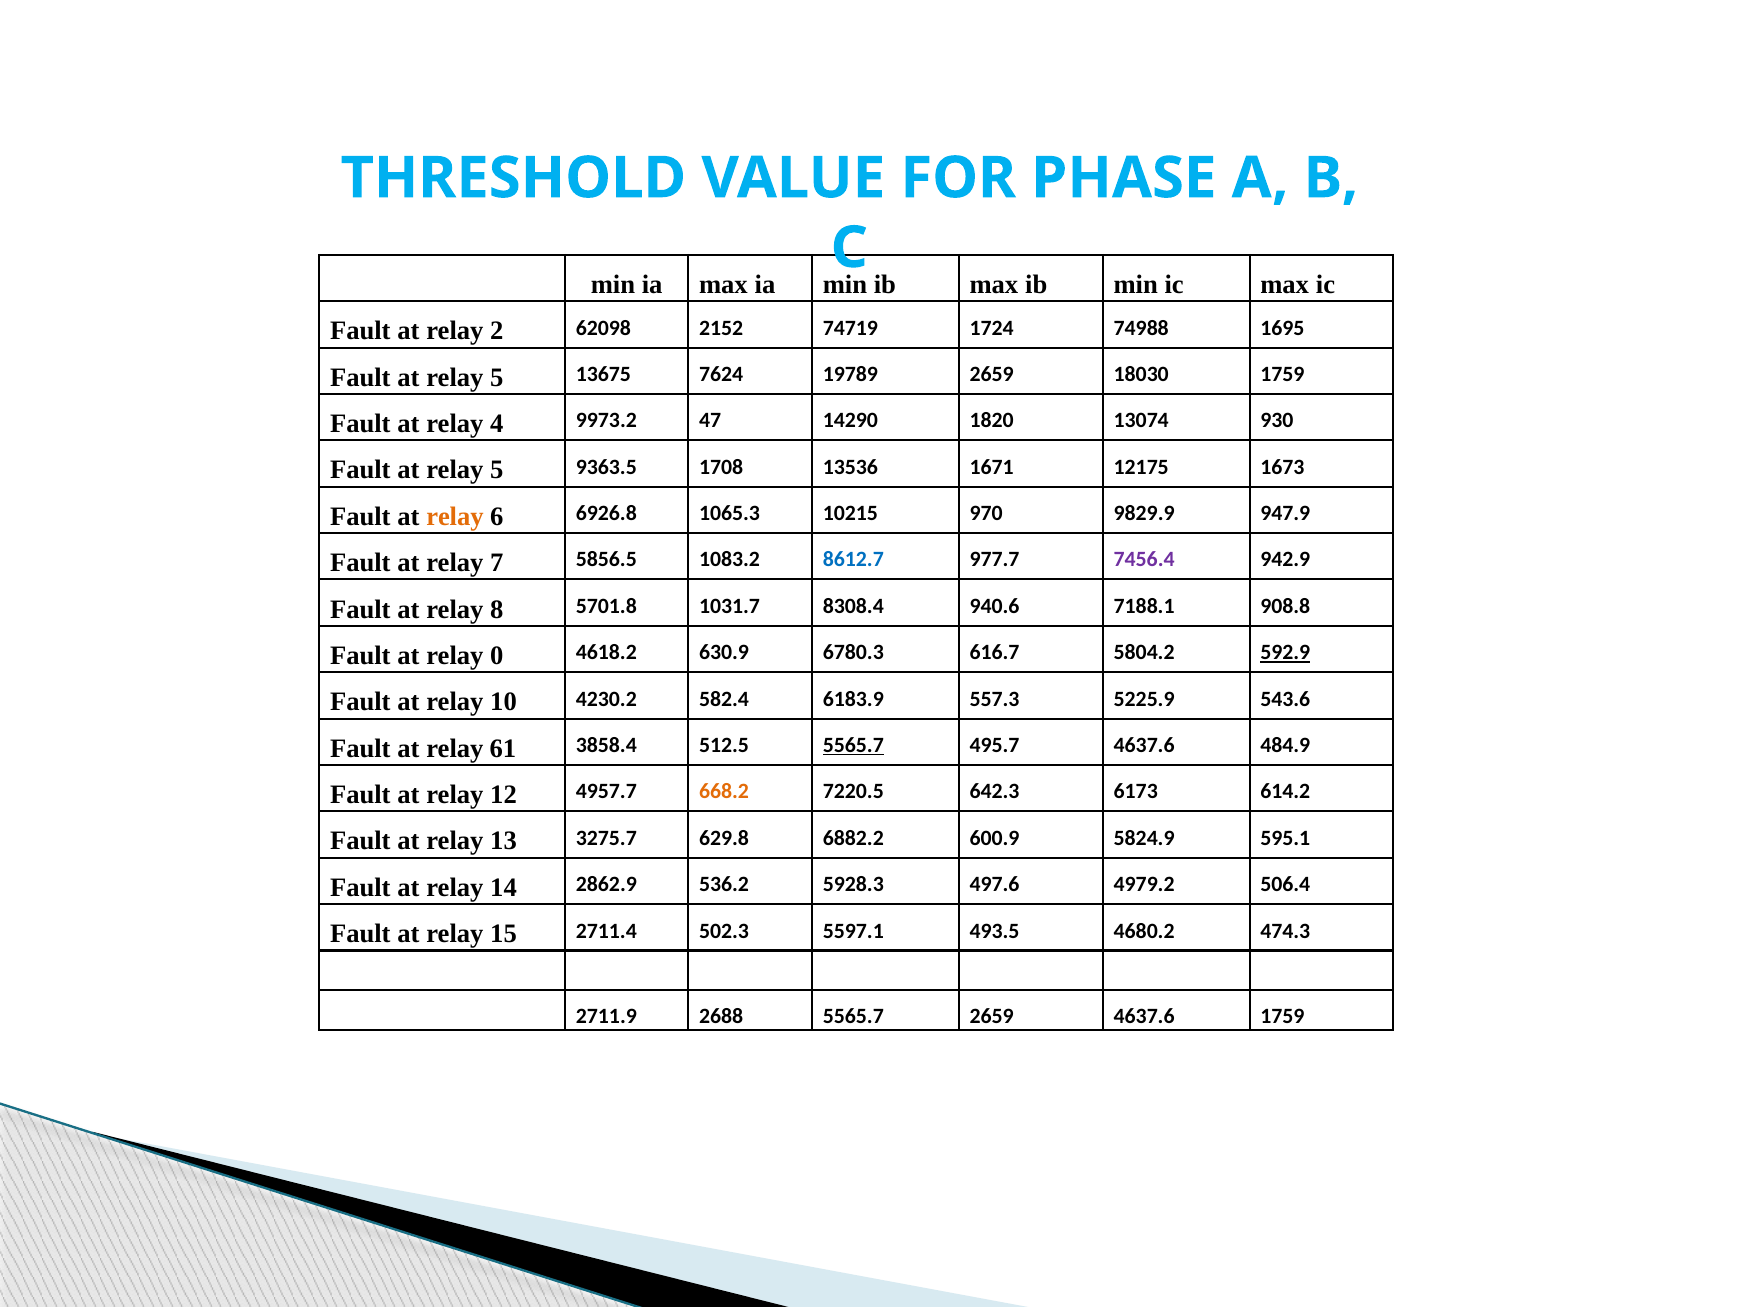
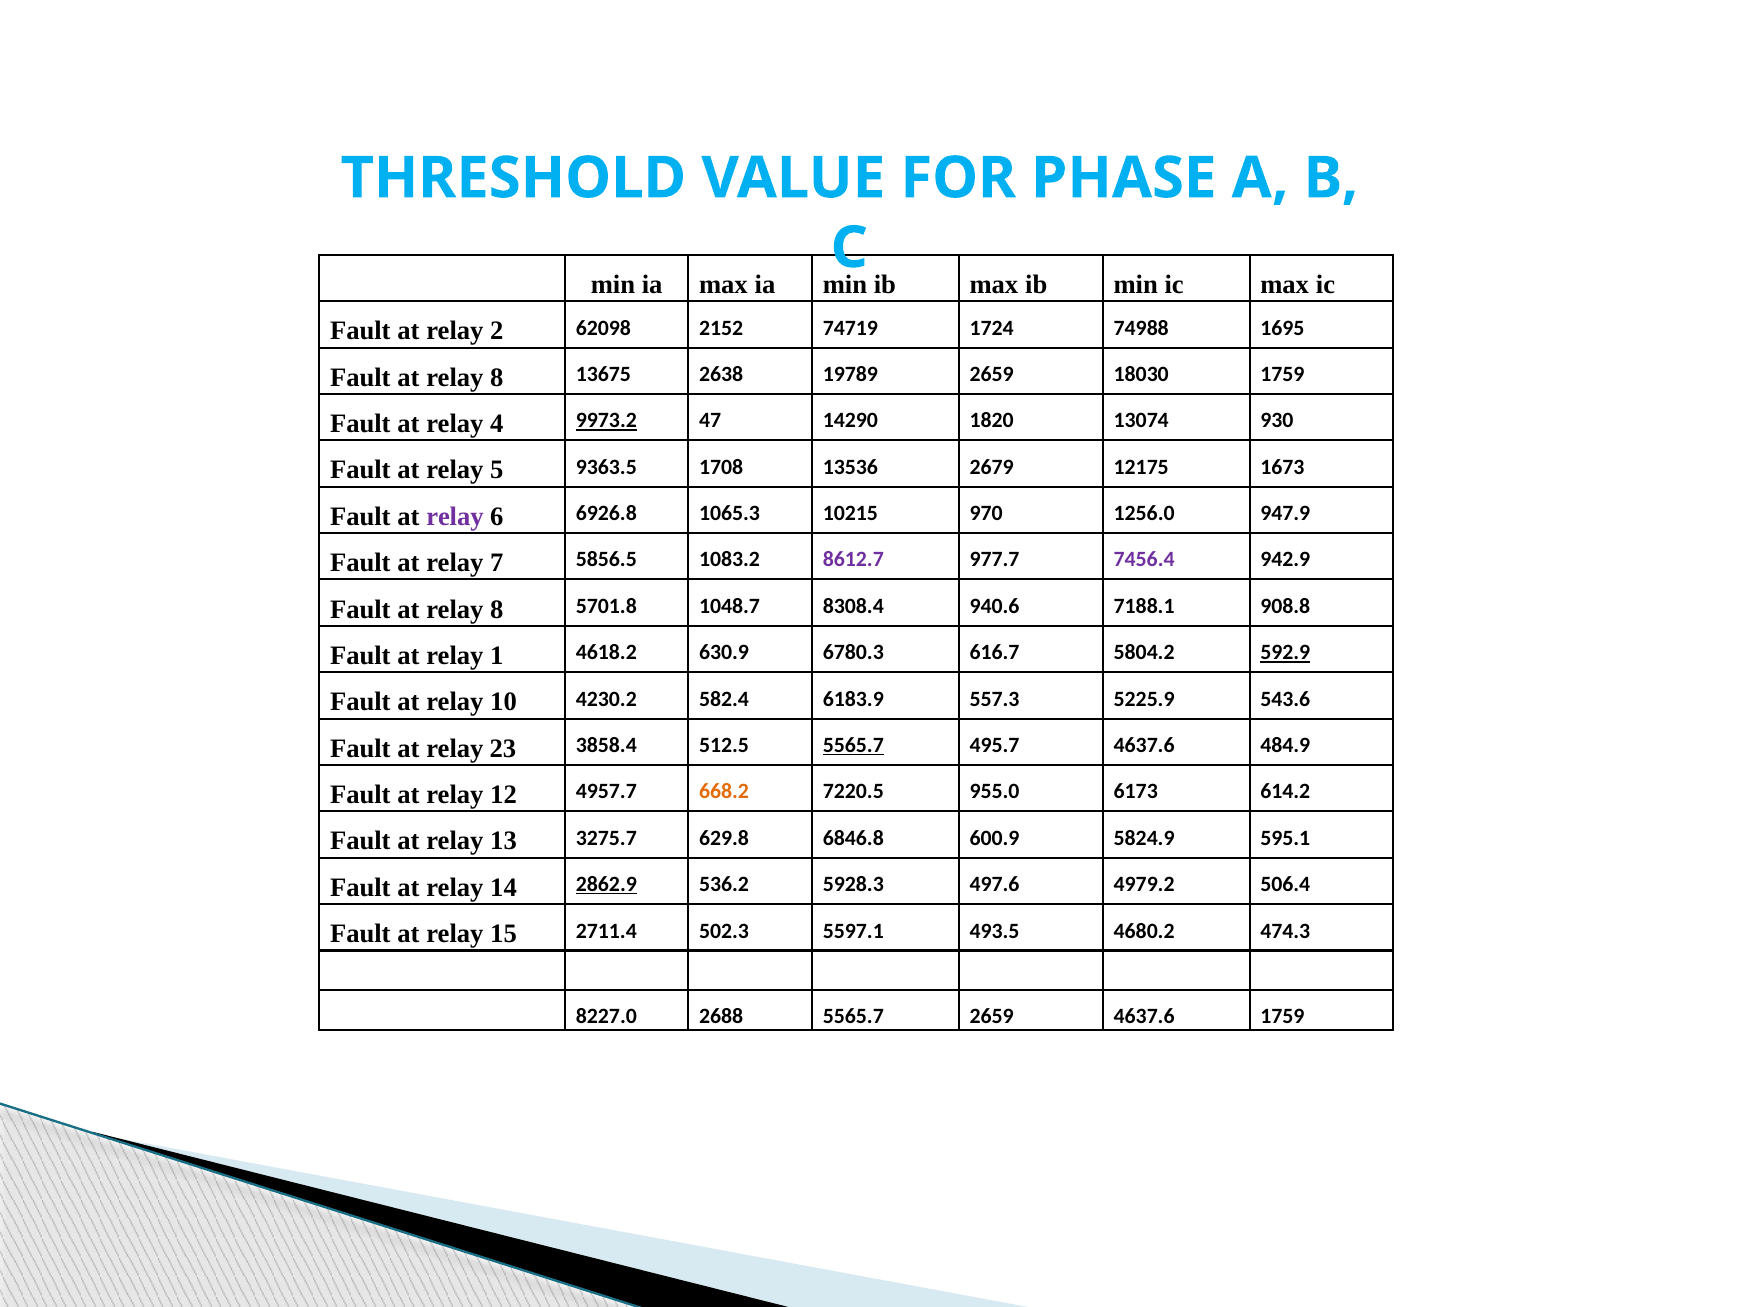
5: 5 -> 8 (497, 377)
7624: 7624 -> 2638 (721, 374)
9973.2 underline: none -> present (606, 420)
1671: 1671 -> 2679 (992, 467)
relay colour: orange -> purple (455, 516)
9829.9: 9829.9 -> 1256.0 (1144, 513)
8612.7 colour: blue -> purple (853, 560)
1031.7: 1031.7 -> 1048.7 (730, 606)
0: 0 -> 1 (497, 655)
61: 61 -> 23 (503, 748)
642.3: 642.3 -> 955.0 (995, 791)
6882.2: 6882.2 -> 6846.8 (853, 838)
2862.9 underline: none -> present (606, 884)
2711.9: 2711.9 -> 8227.0 (606, 1016)
